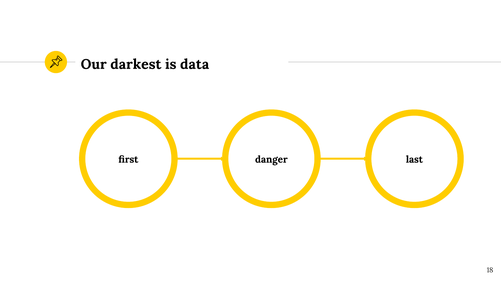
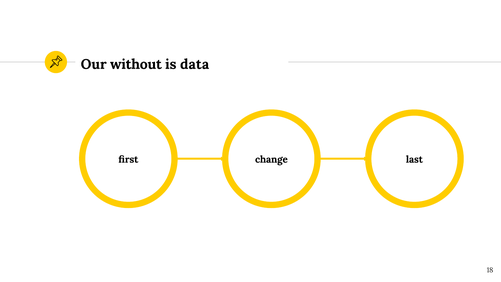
darkest: darkest -> without (136, 64)
danger: danger -> change (271, 159)
